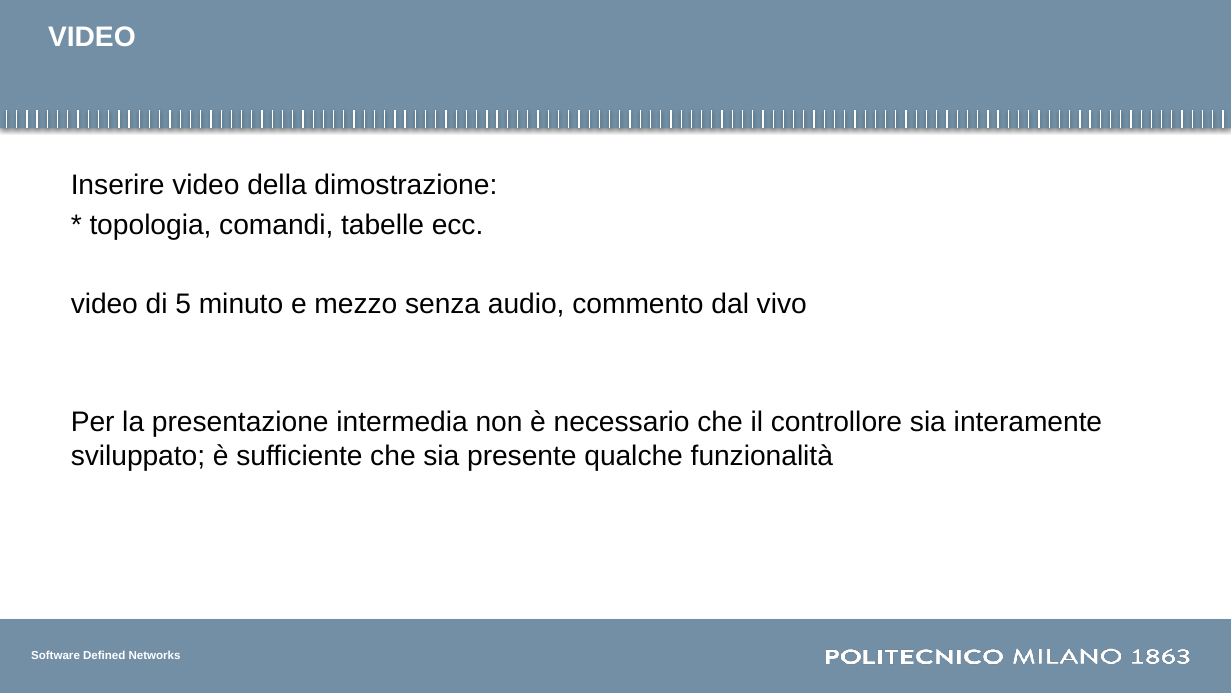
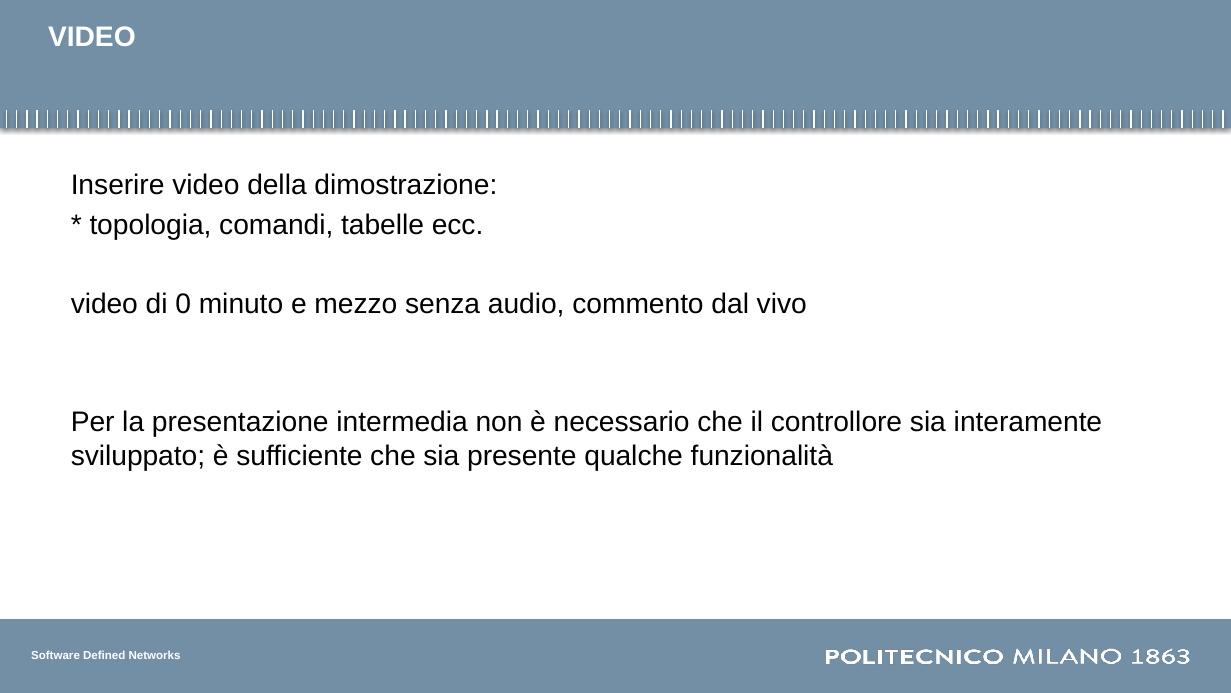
5: 5 -> 0 (183, 304)
